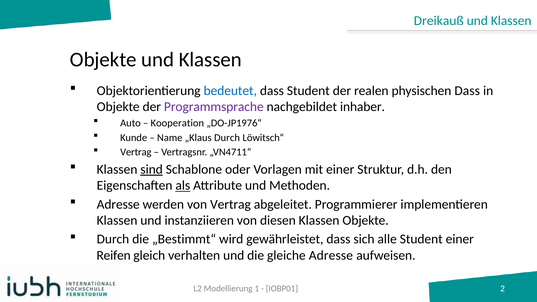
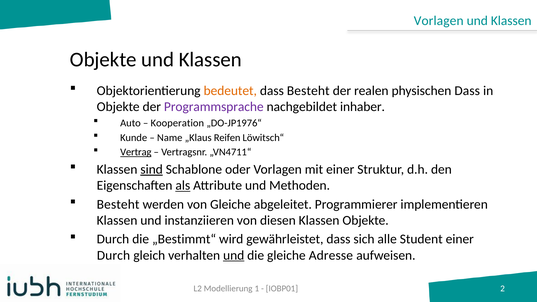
Dreikauß: Dreikauß -> Vorlagen (439, 21)
bedeutet colour: blue -> orange (230, 91)
dass Student: Student -> Besteht (308, 91)
„Klaus Durch: Durch -> Reifen (227, 138)
Vertrag underline: none -> present (136, 152)
Adresse: Adresse -> Besteht (118, 204)
von Vertrag: Vertrag -> Gleiche (230, 204)
Reifen: Reifen -> Durch (113, 255)
und underline: none -> present (234, 255)
